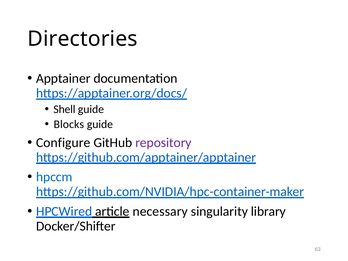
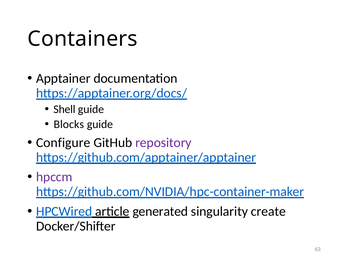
Directories: Directories -> Containers (83, 39)
hpccm colour: blue -> purple (54, 177)
necessary: necessary -> generated (160, 211)
library: library -> create (268, 211)
